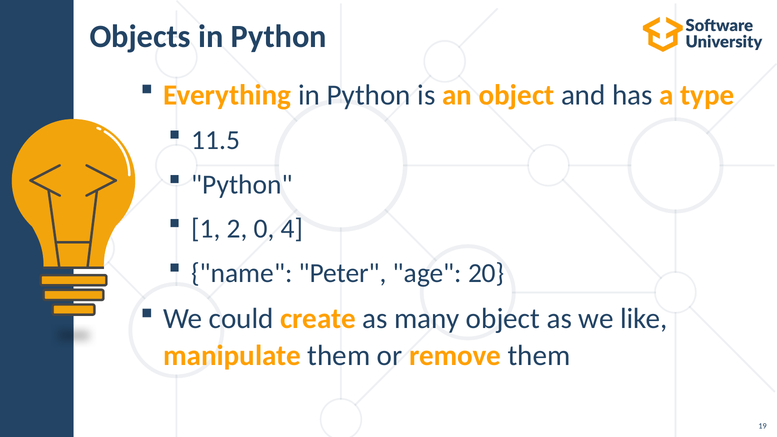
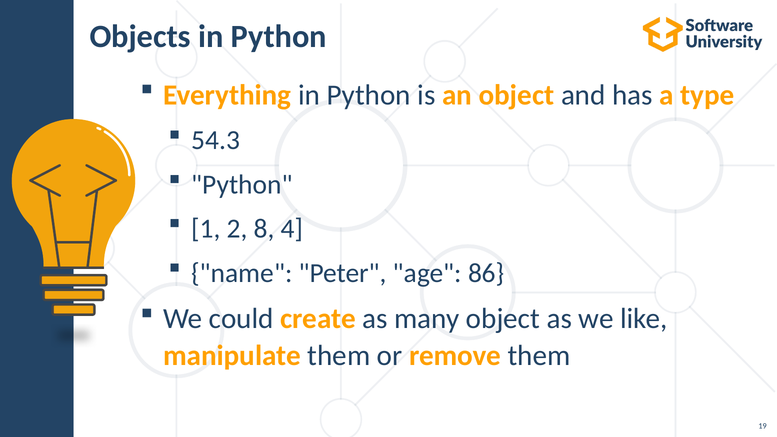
11.5: 11.5 -> 54.3 (216, 140)
0: 0 -> 8 (264, 229)
20: 20 -> 86 (486, 273)
